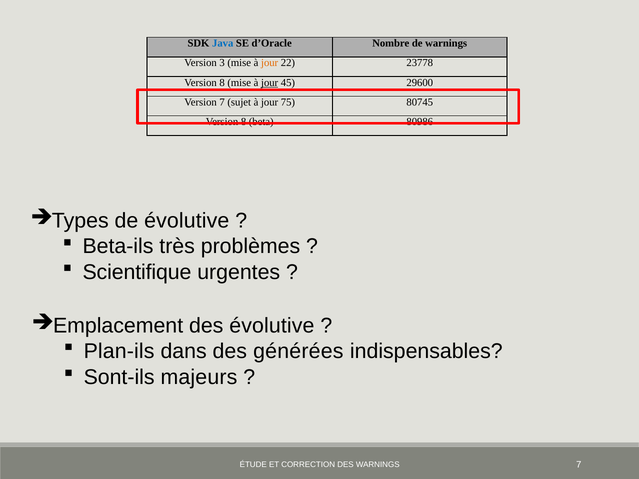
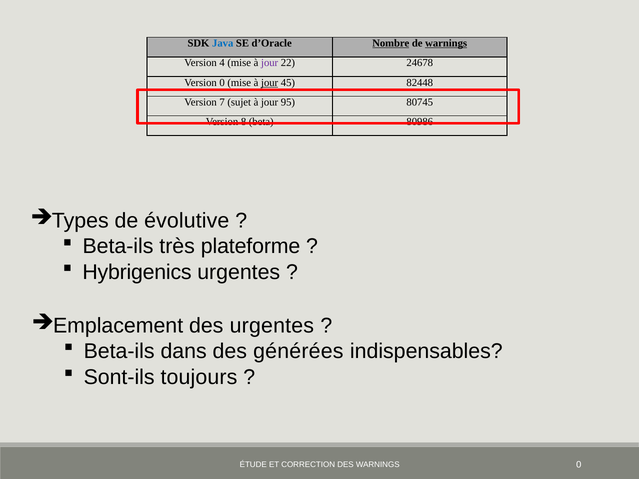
Nombre underline: none -> present (391, 43)
warnings underline: none -> present (446, 43)
3: 3 -> 4 (222, 63)
jour colour: orange -> purple (270, 63)
23778: 23778 -> 24678 (420, 63)
8: 8 -> 0 (222, 83)
29600: 29600 -> 82448 (420, 83)
75: 75 -> 95 (288, 102)
problèmes: problèmes -> plateforme (251, 247)
Scientifique: Scientifique -> Hybrigenics (137, 272)
des évolutive: évolutive -> urgentes (272, 326)
Plan-ils: Plan-ils -> Beta-ils (119, 352)
majeurs: majeurs -> toujours (199, 377)
WARNINGS 7: 7 -> 0 (579, 465)
